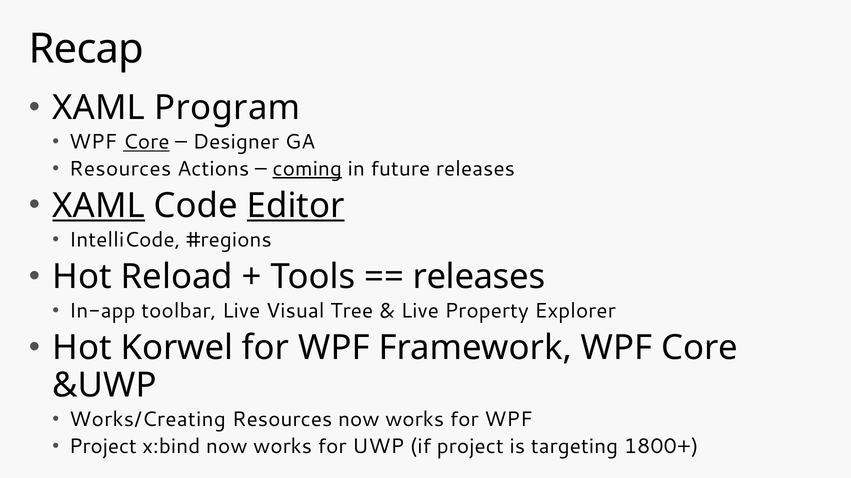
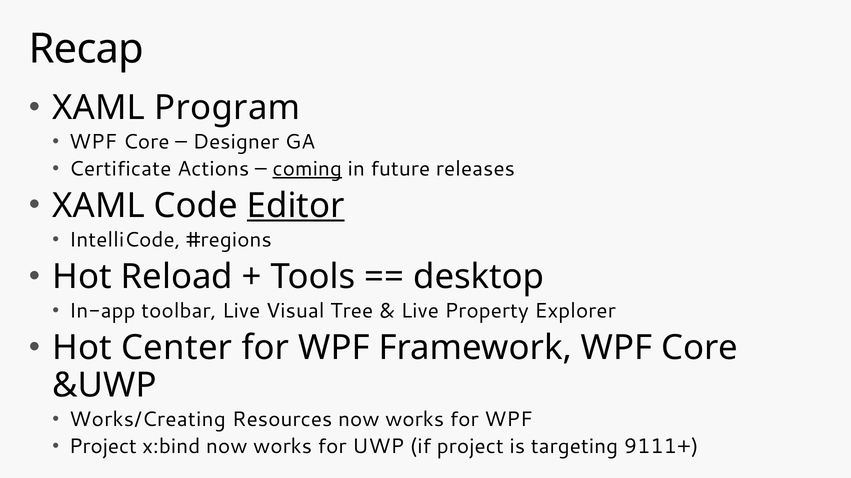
Core underline: present -> none (146, 142)
Resources: Resources -> Certificate (120, 169)
XAML underline: present -> none (99, 206)
releases: releases -> desktop (479, 277)
Korwel: Korwel -> Center (177, 348)
1800+: 1800+ -> 9111+ (661, 447)
